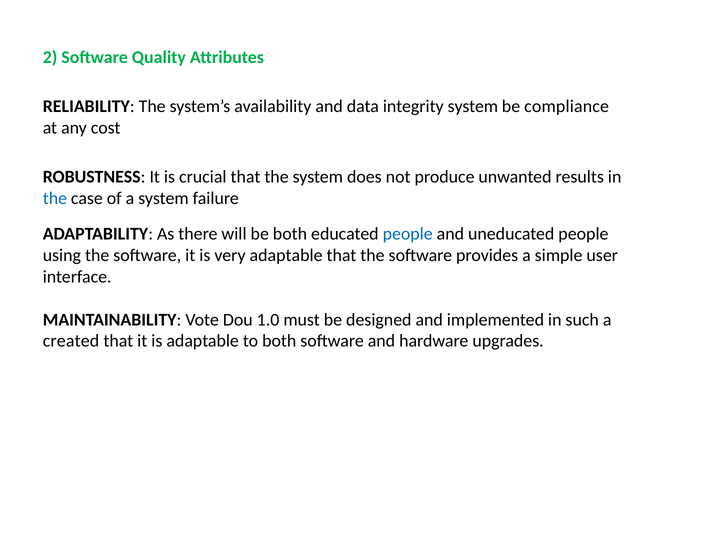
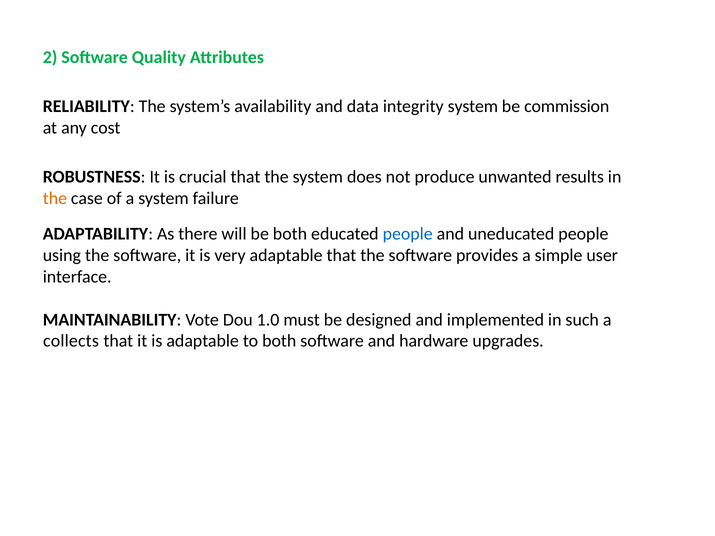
compliance: compliance -> commission (567, 106)
the colour: blue -> orange (55, 199)
created: created -> collects (71, 341)
